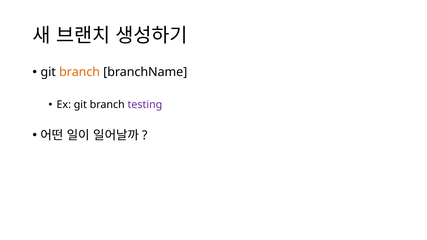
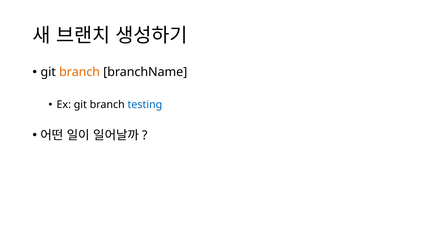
testing colour: purple -> blue (145, 105)
